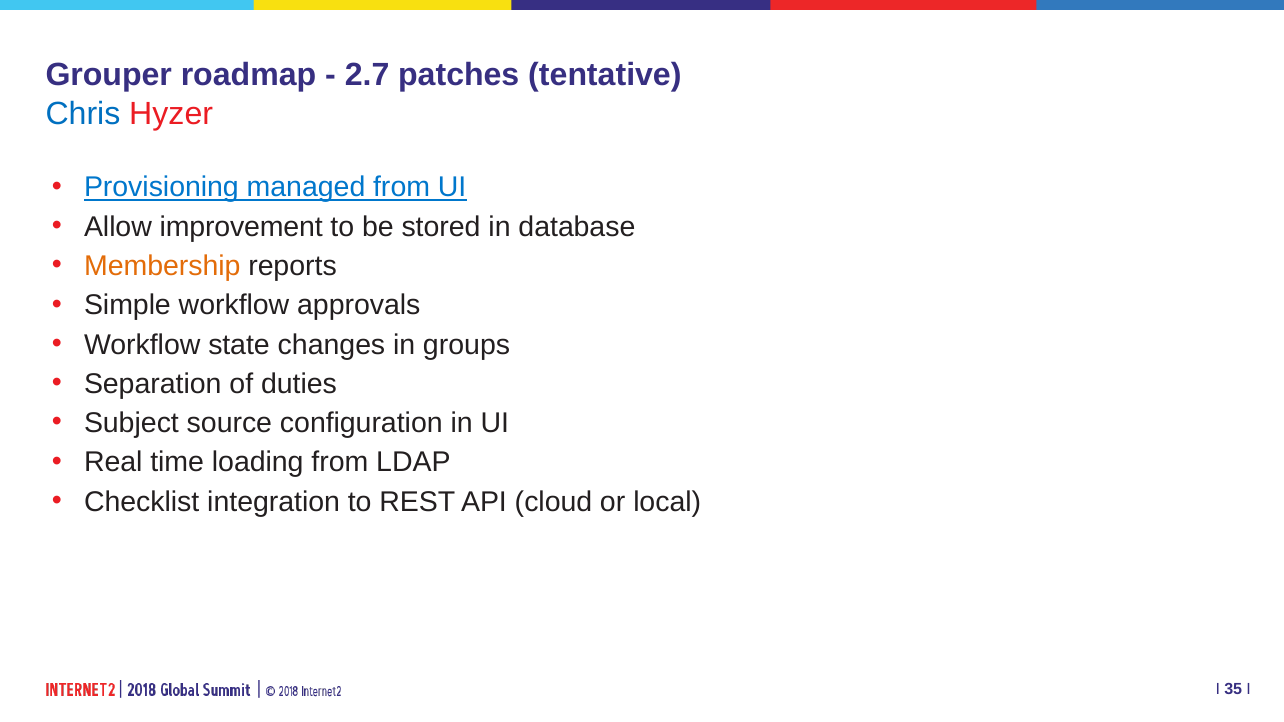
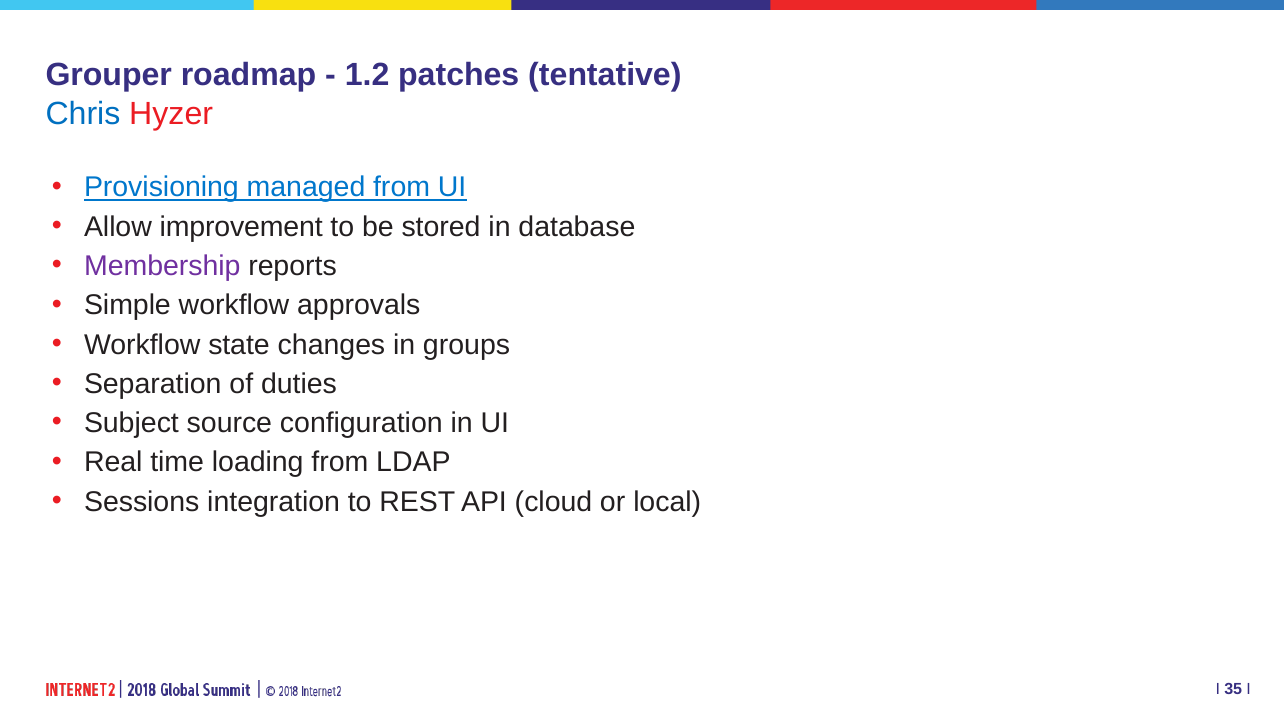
2.7: 2.7 -> 1.2 (367, 75)
Membership colour: orange -> purple (162, 266)
Checklist: Checklist -> Sessions (142, 502)
